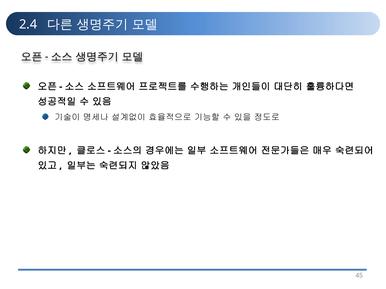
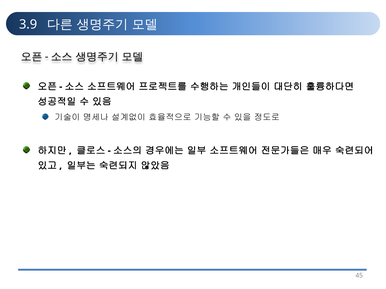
2.4: 2.4 -> 3.9 (28, 24)
